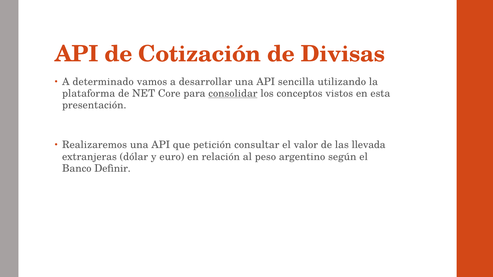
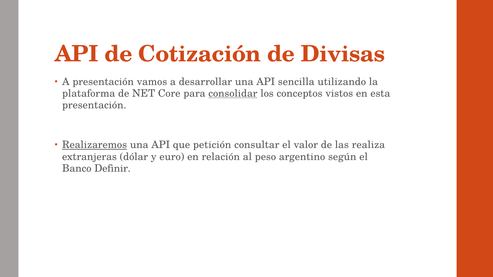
A determinado: determinado -> presentación (103, 82)
Realizaremos underline: none -> present (95, 145)
llevada: llevada -> realiza (368, 145)
